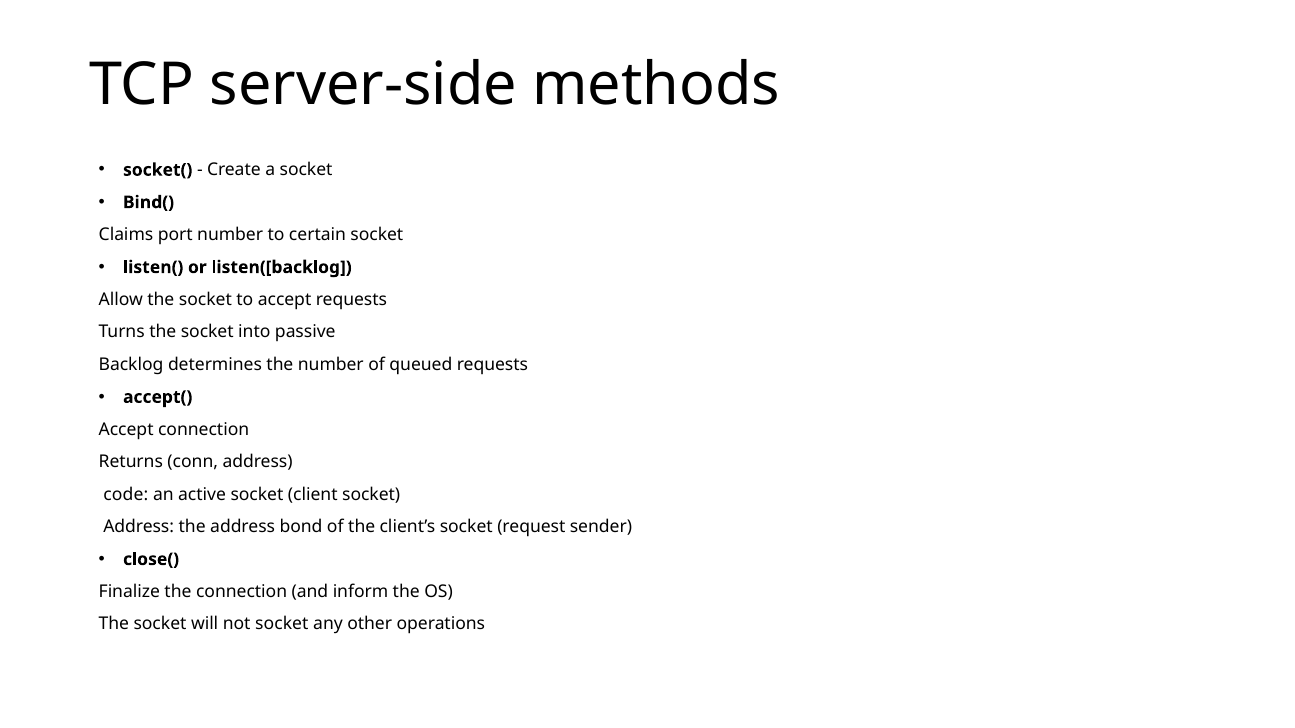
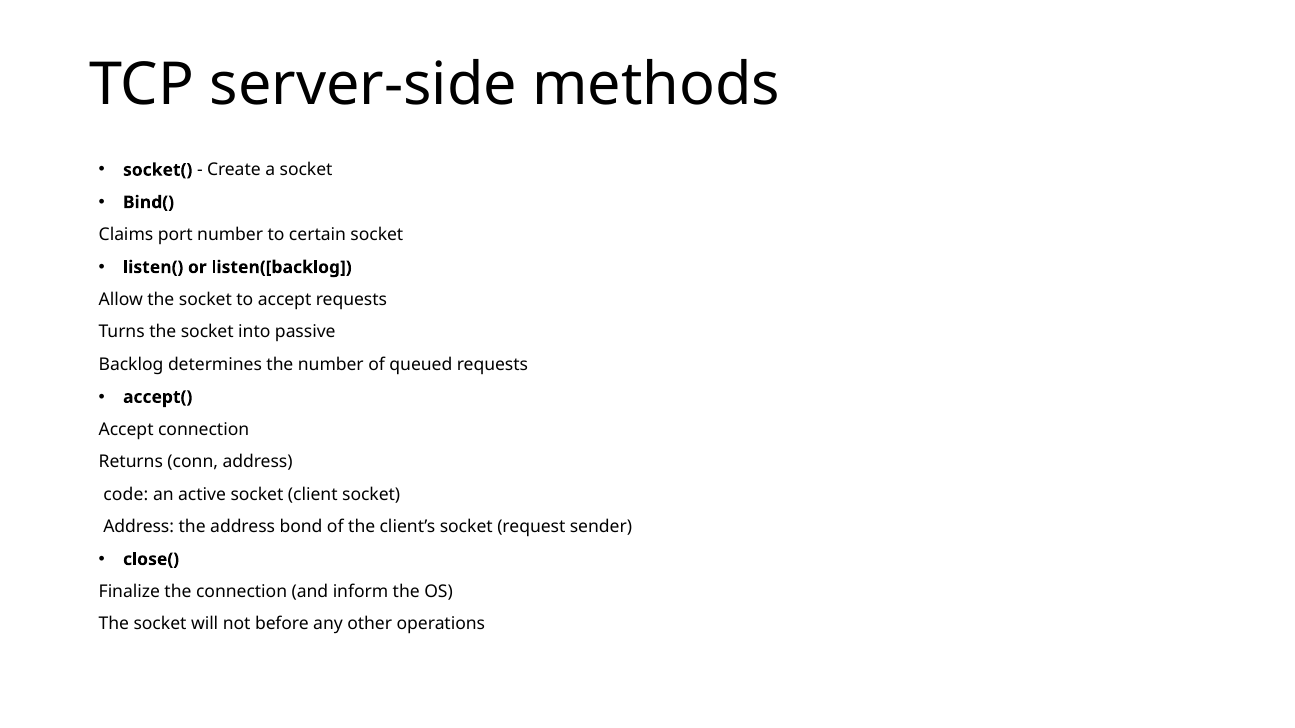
not socket: socket -> before (282, 625)
